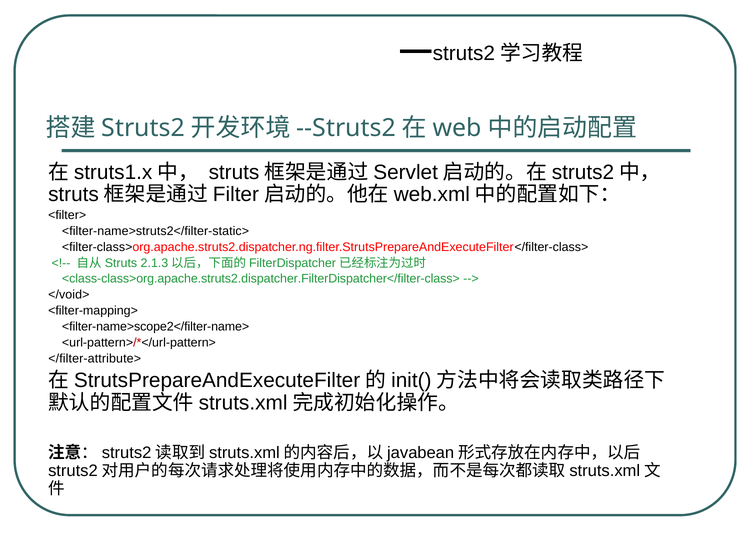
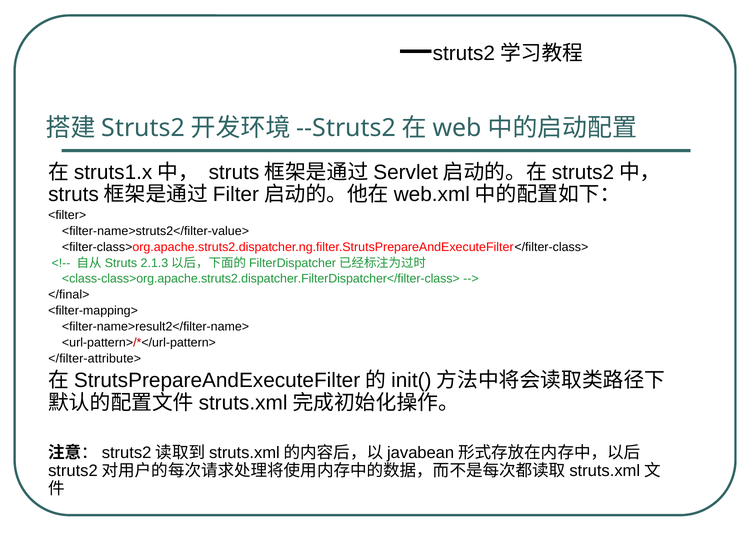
<filter-name>struts2</filter-static>: <filter-name>struts2</filter-static> -> <filter-name>struts2</filter-value> (156, 231)
</void>: </void> -> </final> (69, 295)
<filter-name>scope2</filter-name>: <filter-name>scope2</filter-name> -> <filter-name>result2</filter-name> (156, 327)
